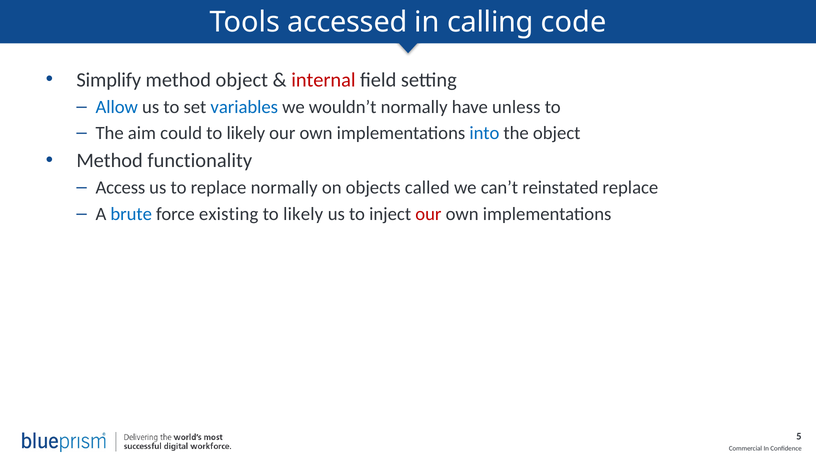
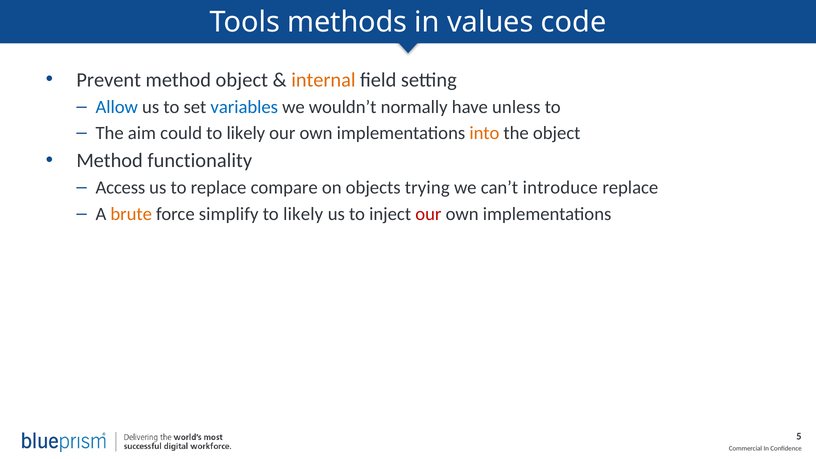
accessed: accessed -> methods (347, 22)
calling: calling -> values (490, 22)
Simplify: Simplify -> Prevent (109, 80)
internal colour: red -> orange (323, 80)
into colour: blue -> orange (484, 133)
replace normally: normally -> compare (284, 188)
called: called -> trying (427, 188)
reinstated: reinstated -> introduce (560, 188)
brute colour: blue -> orange (131, 214)
existing: existing -> simplify (229, 214)
